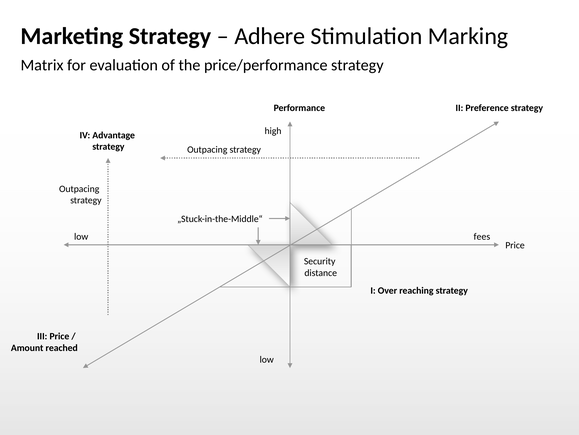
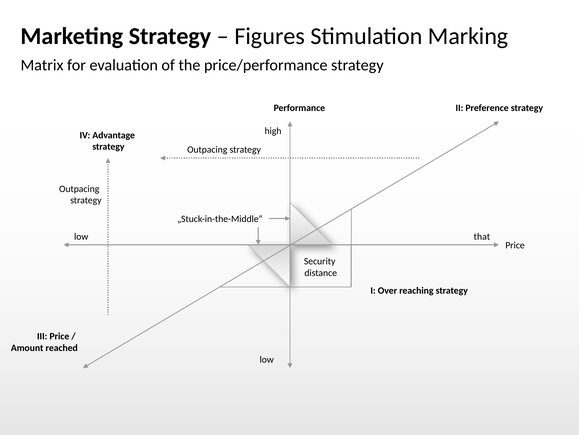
Adhere: Adhere -> Figures (270, 36)
fees: fees -> that (482, 236)
